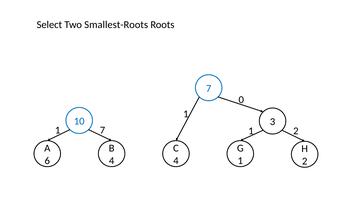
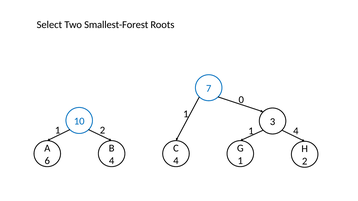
Smallest-Roots: Smallest-Roots -> Smallest-Forest (116, 25)
1 7: 7 -> 2 (102, 131)
1 2: 2 -> 4 (296, 131)
